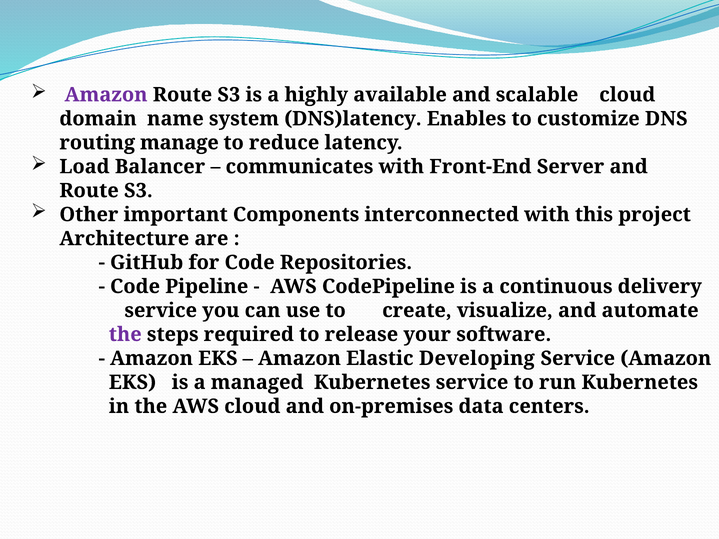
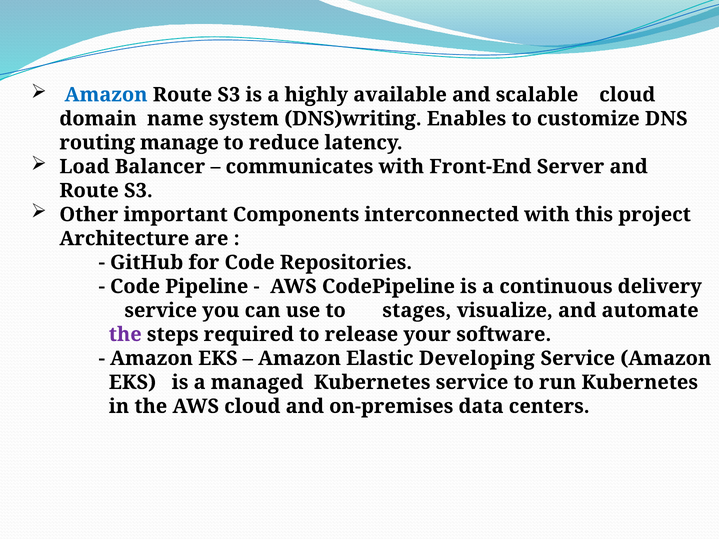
Amazon colour: purple -> blue (106, 95)
DNS)latency: DNS)latency -> DNS)writing (353, 119)
create: create -> stages (417, 311)
